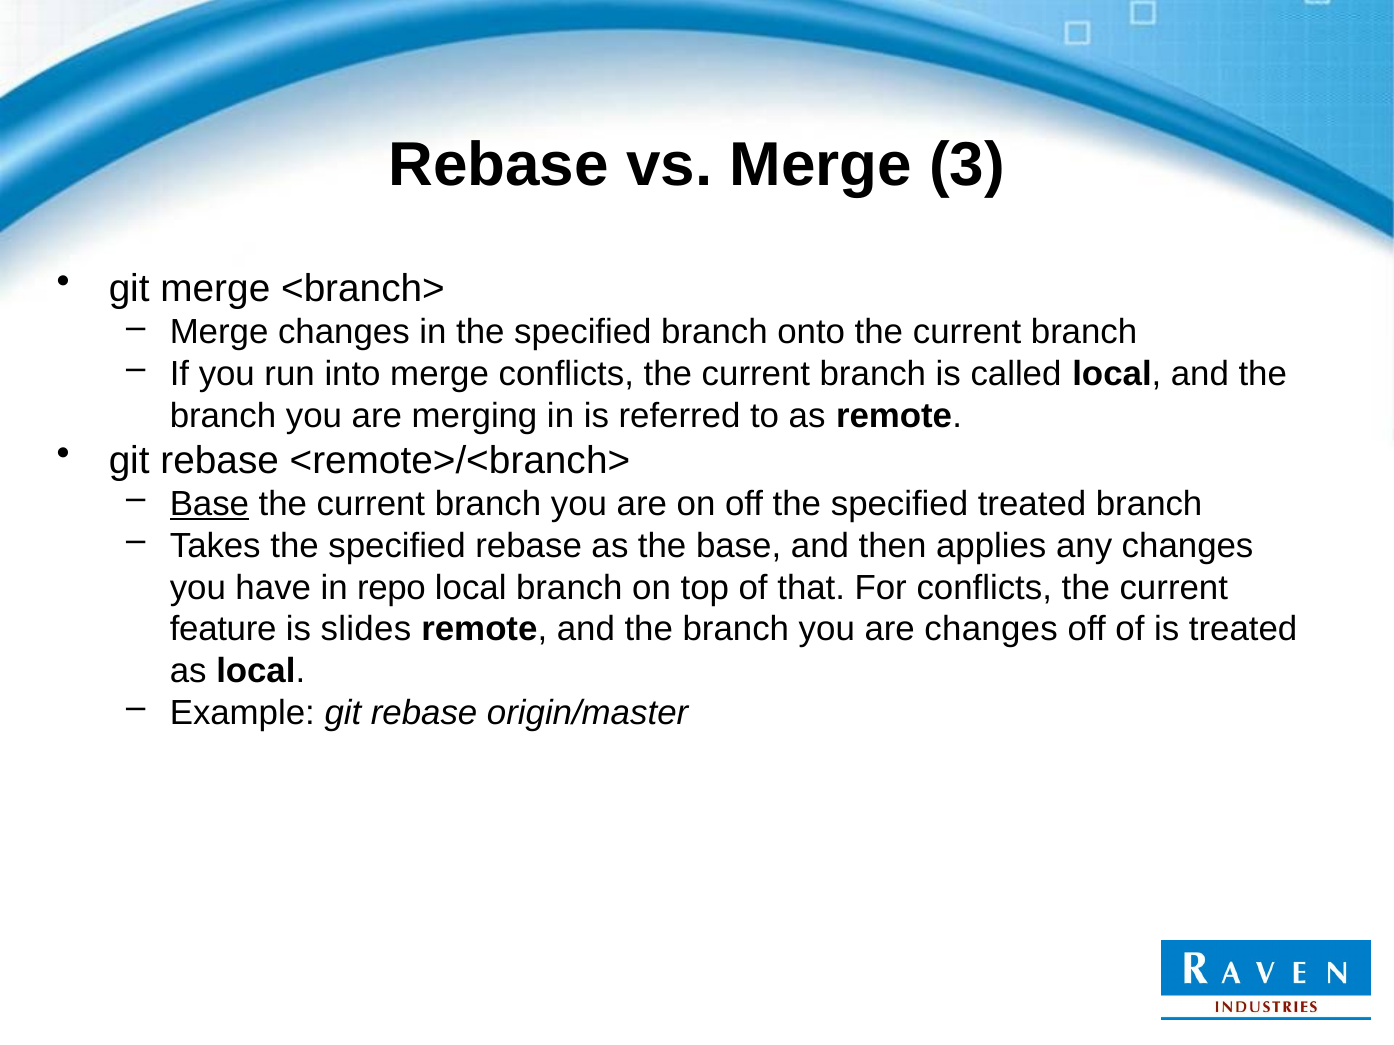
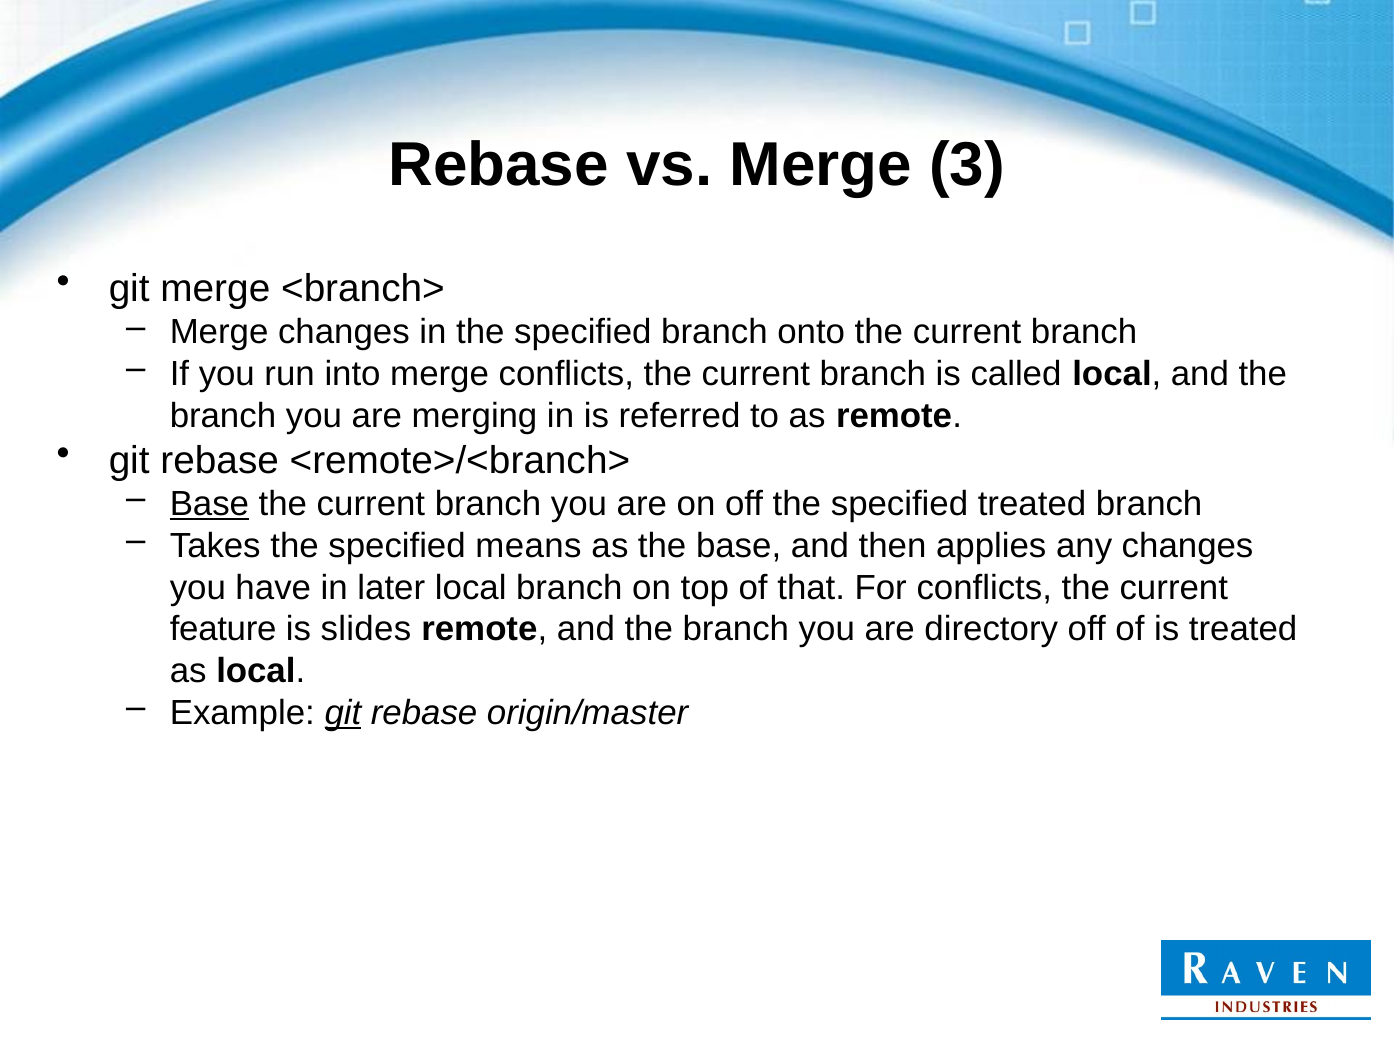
specified rebase: rebase -> means (528, 546)
repo: repo -> later (391, 588)
are changes: changes -> directory (991, 630)
git underline: none -> present (343, 713)
